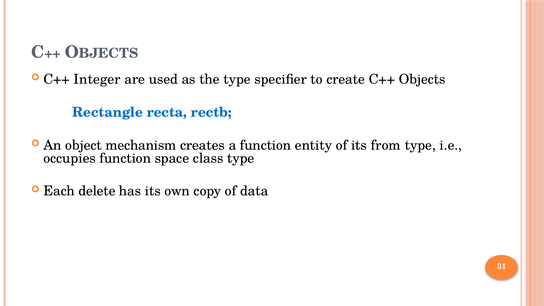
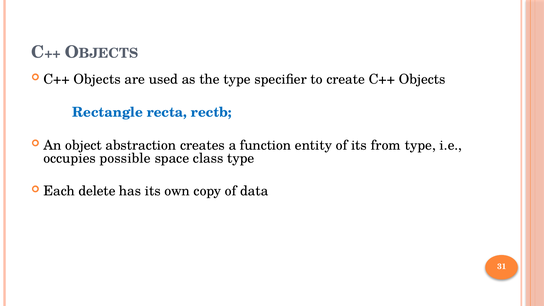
Integer: Integer -> Objects (97, 79)
mechanism: mechanism -> abstraction (141, 145)
occupies function: function -> possible (125, 158)
